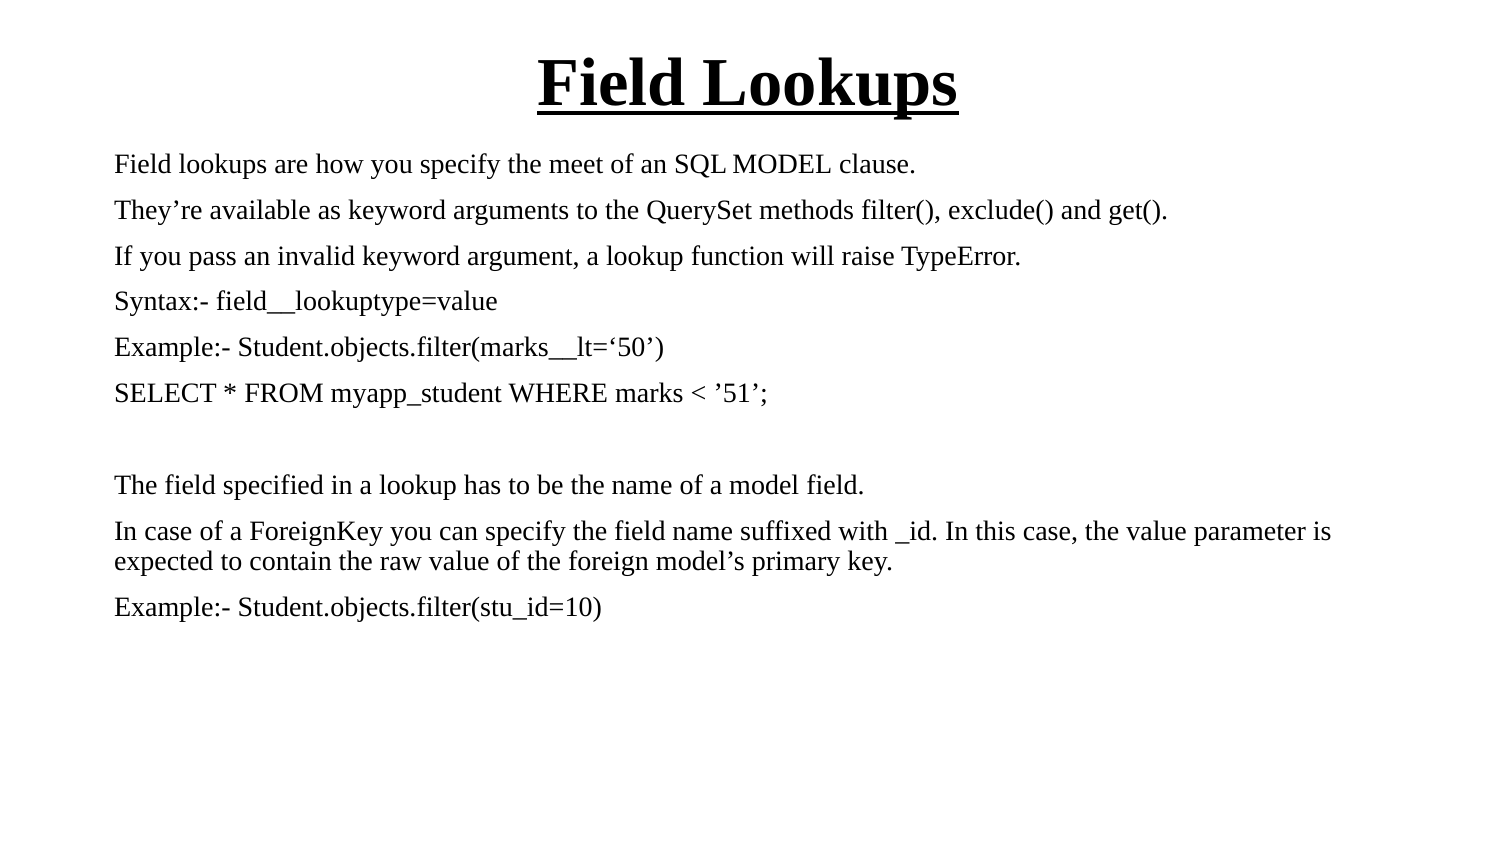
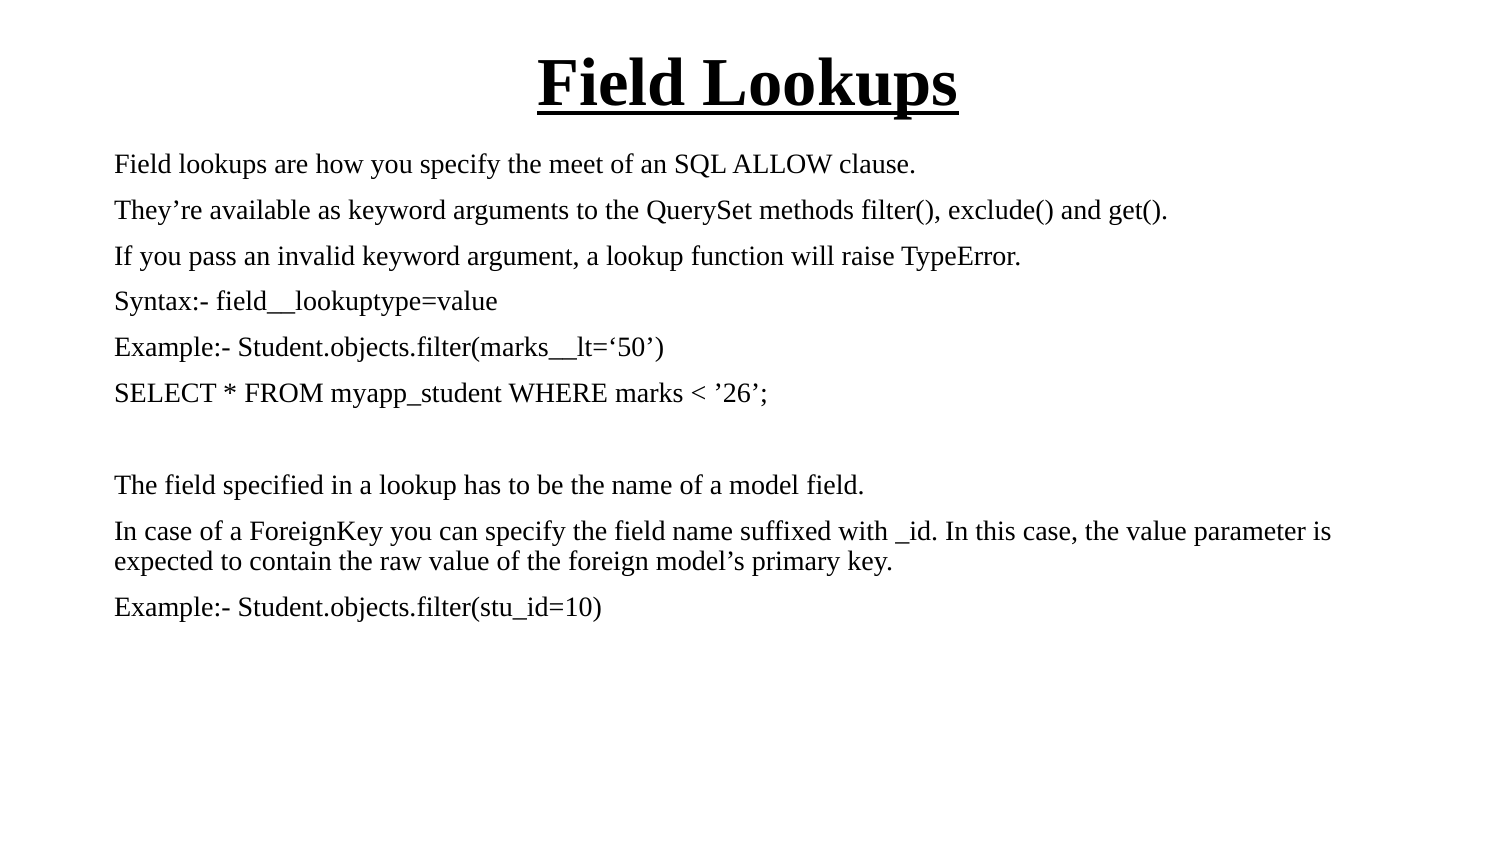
SQL MODEL: MODEL -> ALLOW (782, 164)
’51: ’51 -> ’26 (741, 394)
